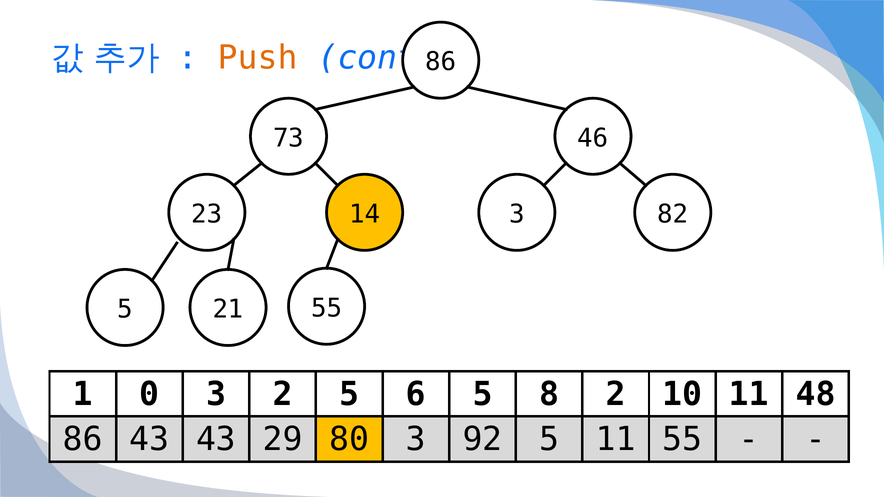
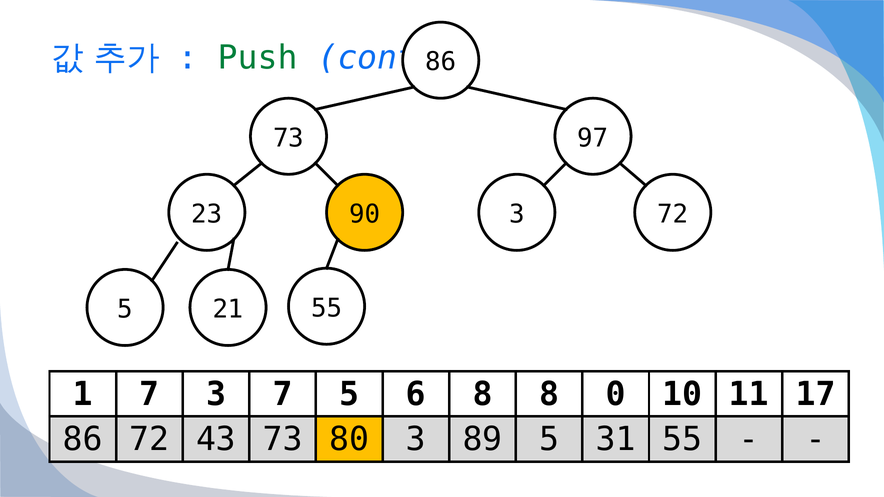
Push colour: orange -> green (258, 58)
46: 46 -> 97 (593, 138)
14: 14 -> 90 (365, 214)
3 82: 82 -> 72 (673, 214)
1 0: 0 -> 7 (149, 394)
3 2: 2 -> 7 (283, 394)
6 5: 5 -> 8 (483, 394)
8 2: 2 -> 0 (616, 394)
48: 48 -> 17 (816, 394)
86 43: 43 -> 72 (149, 440)
43 29: 29 -> 73 (283, 440)
92: 92 -> 89 (482, 440)
5 11: 11 -> 31 (616, 440)
